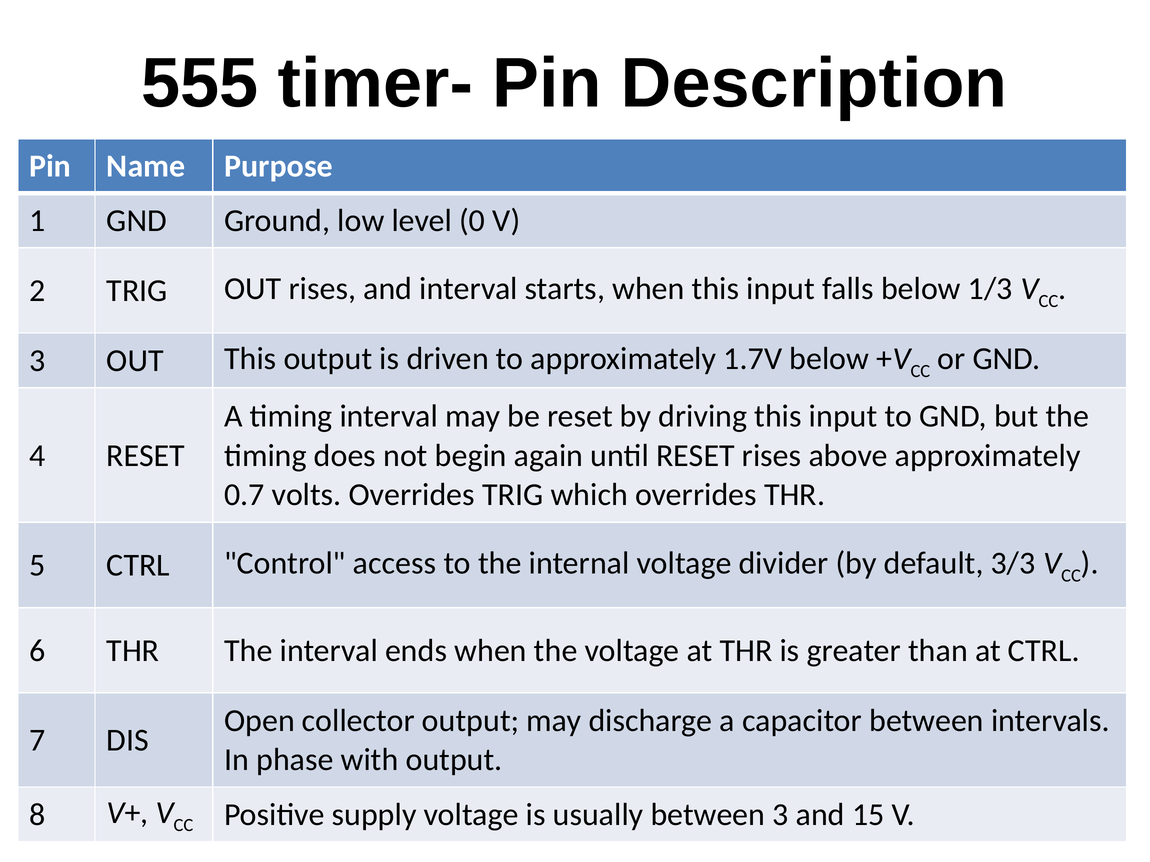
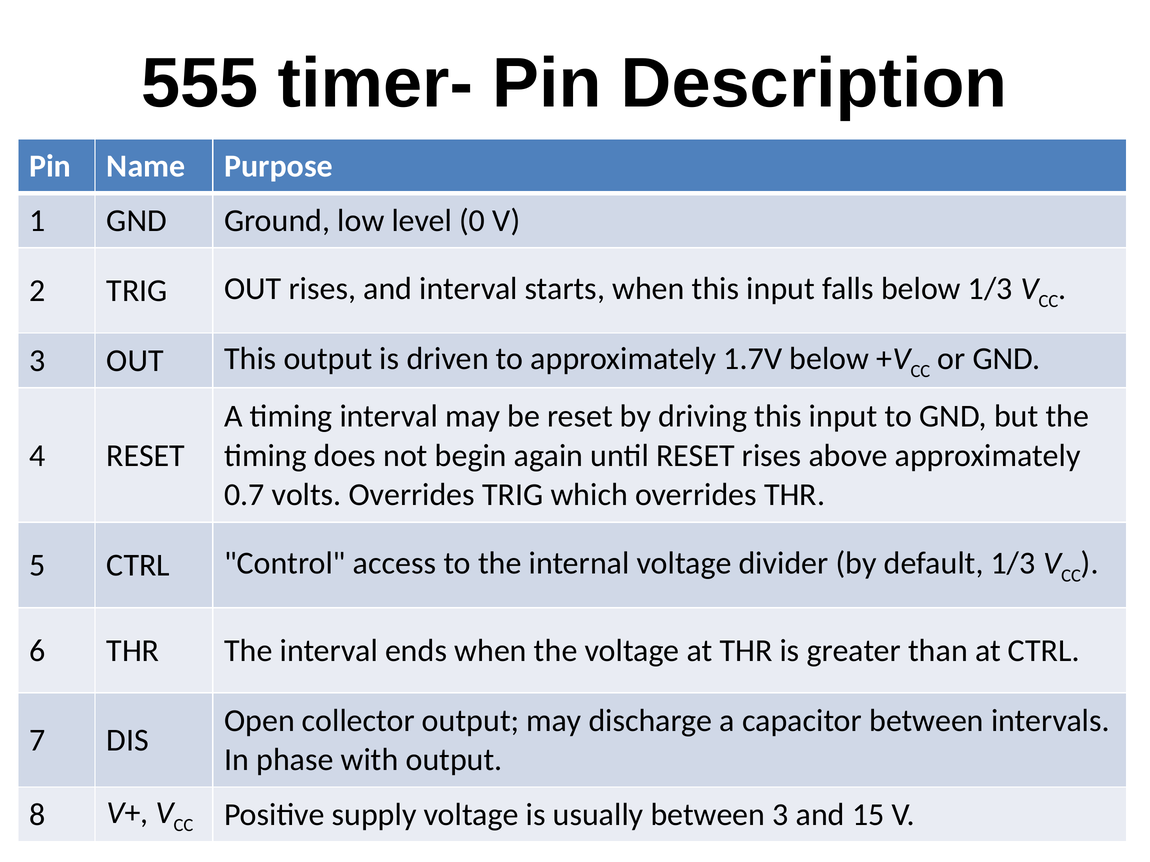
default 3/3: 3/3 -> 1/3 (1013, 564)
